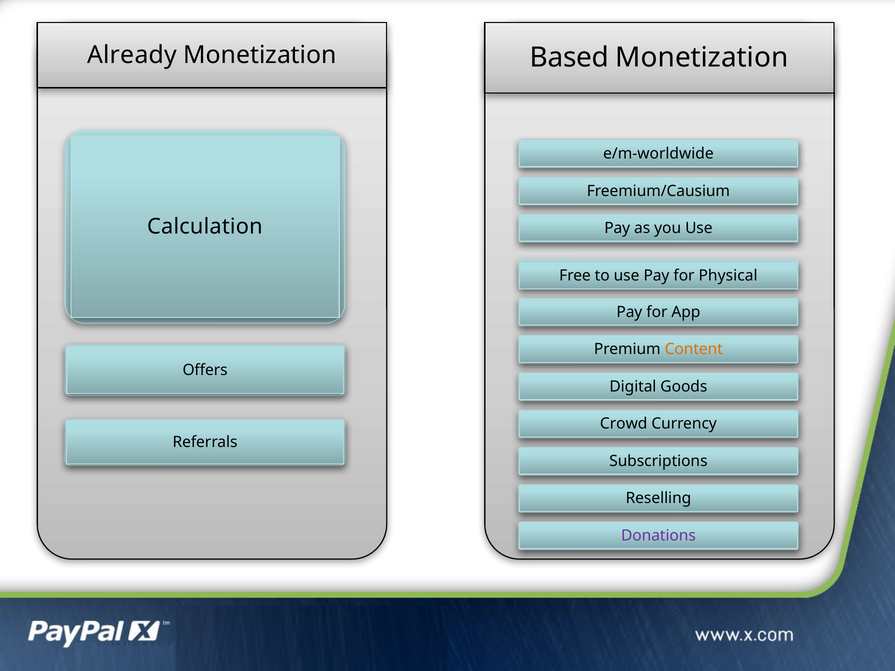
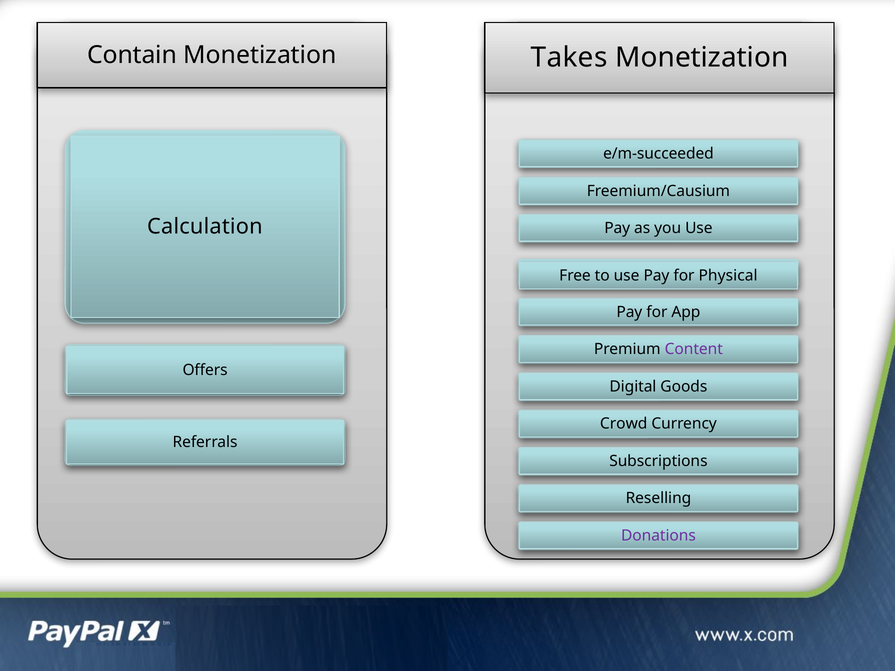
Already: Already -> Contain (132, 55)
Based: Based -> Takes (569, 58)
e/m-worldwide: e/m-worldwide -> e/m-succeeded (658, 154)
Content colour: orange -> purple (694, 349)
